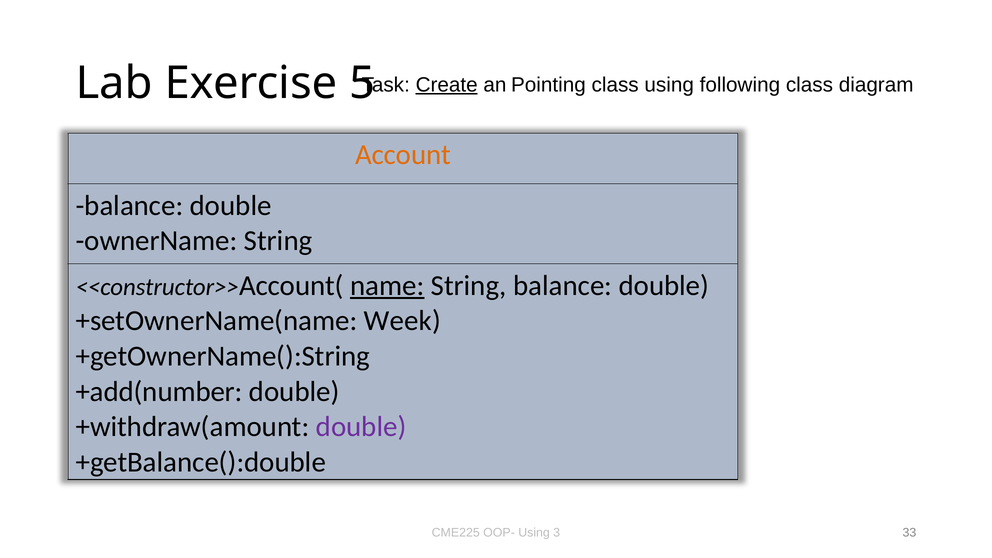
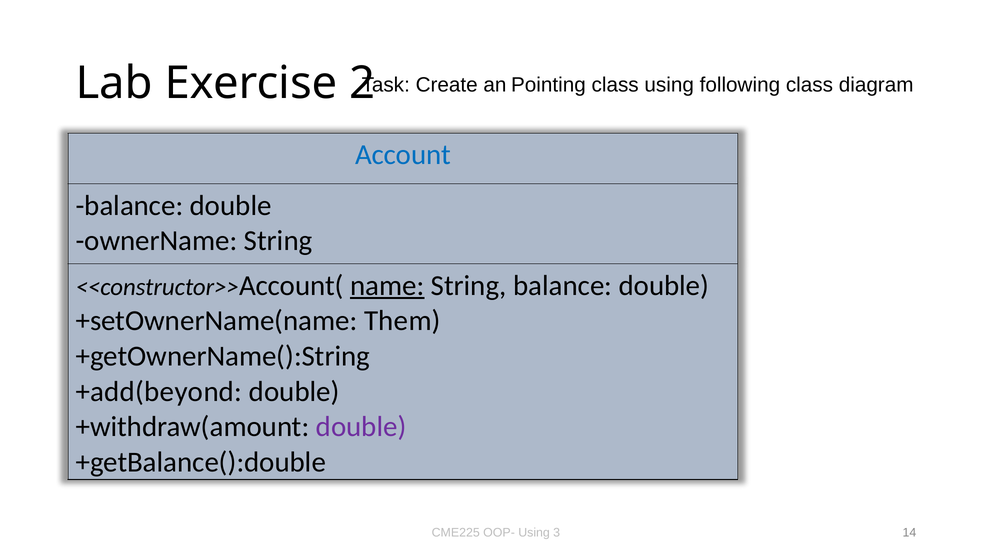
5: 5 -> 2 (362, 83)
Create underline: present -> none (447, 85)
Account colour: orange -> blue (403, 155)
Week: Week -> Them (402, 321)
+add(number: +add(number -> +add(beyond (159, 392)
33: 33 -> 14 (909, 533)
